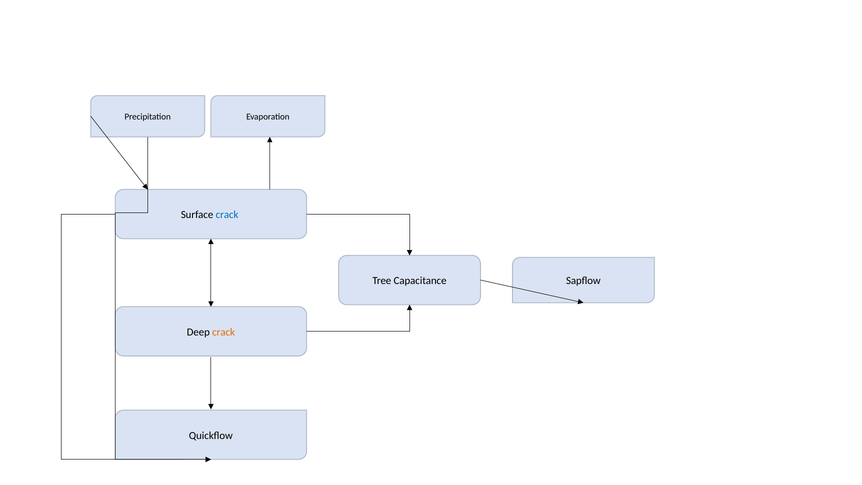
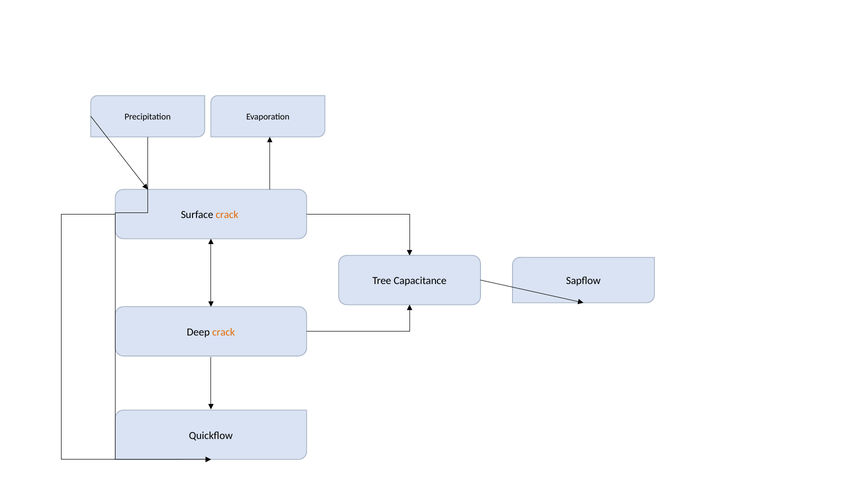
crack colour: blue -> orange (227, 215)
